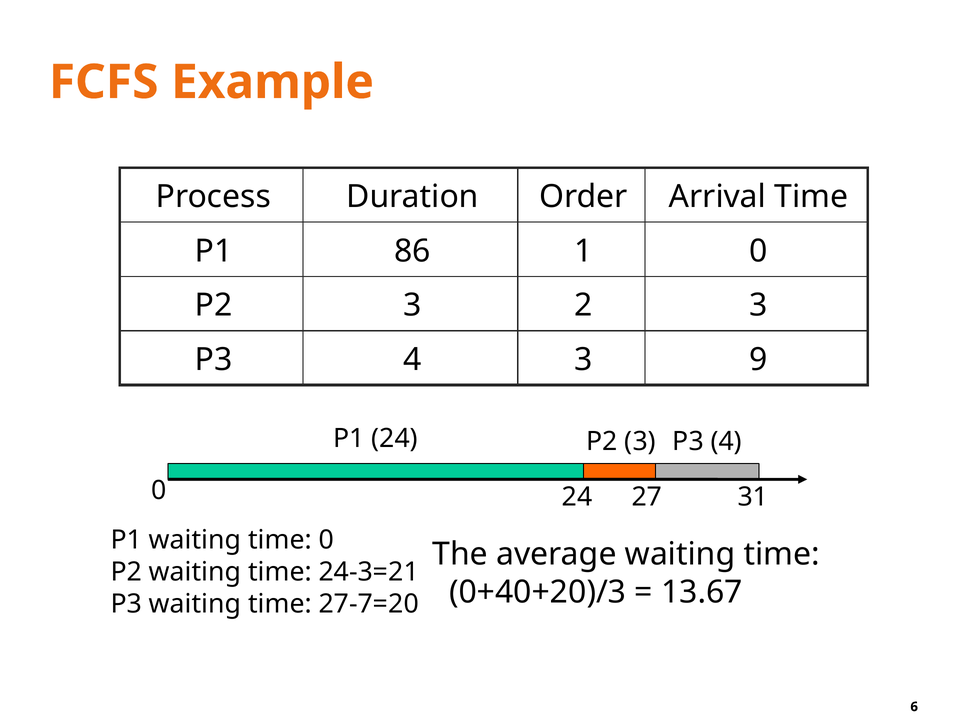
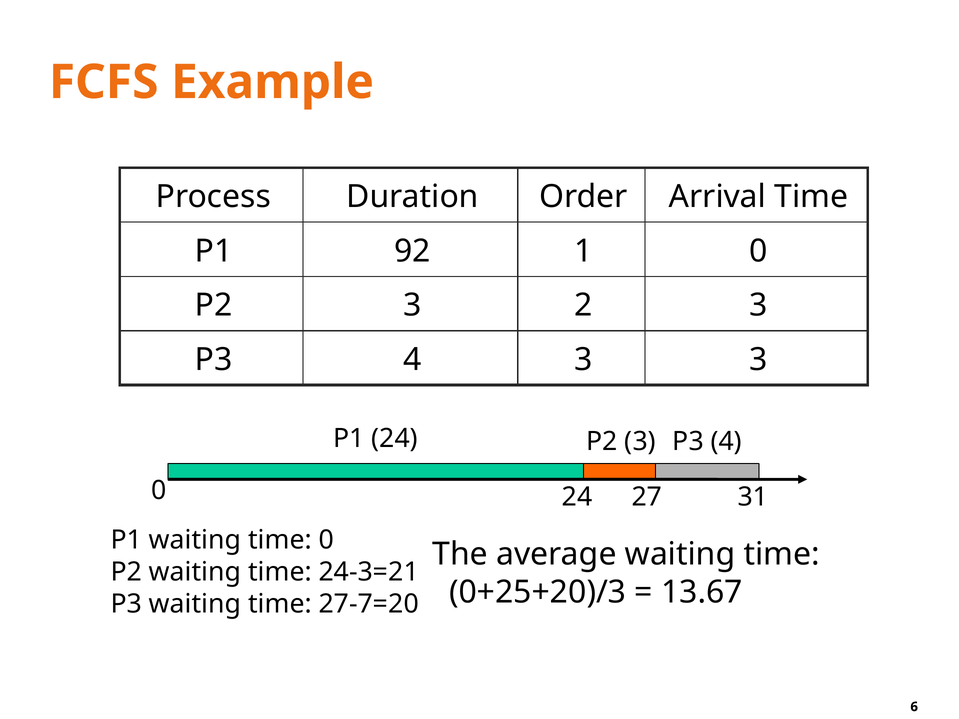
86: 86 -> 92 (412, 251)
3 9: 9 -> 3 (759, 360)
0+40+20)/3: 0+40+20)/3 -> 0+25+20)/3 (538, 593)
